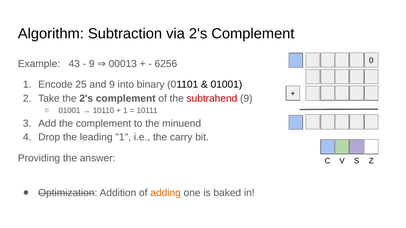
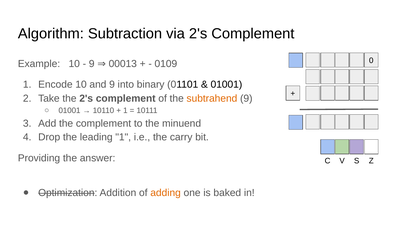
Example 43: 43 -> 10 (74, 64)
6256: 6256 -> 0109 (166, 64)
Encode 25: 25 -> 10 (81, 85)
subtrahend colour: red -> orange (212, 99)
